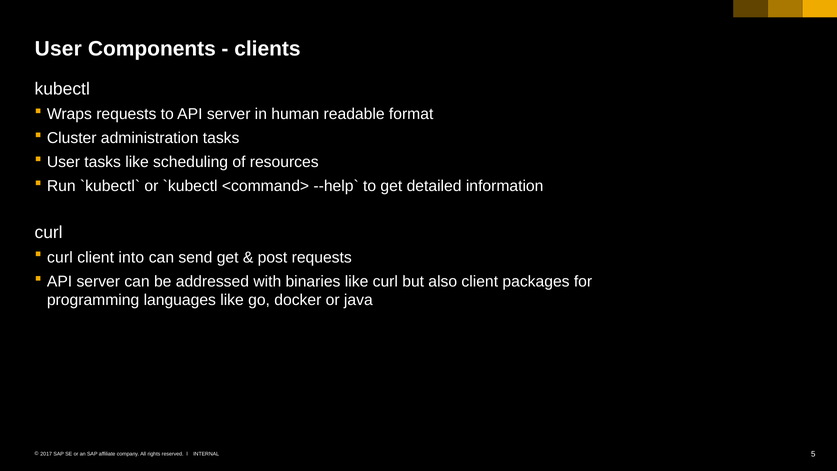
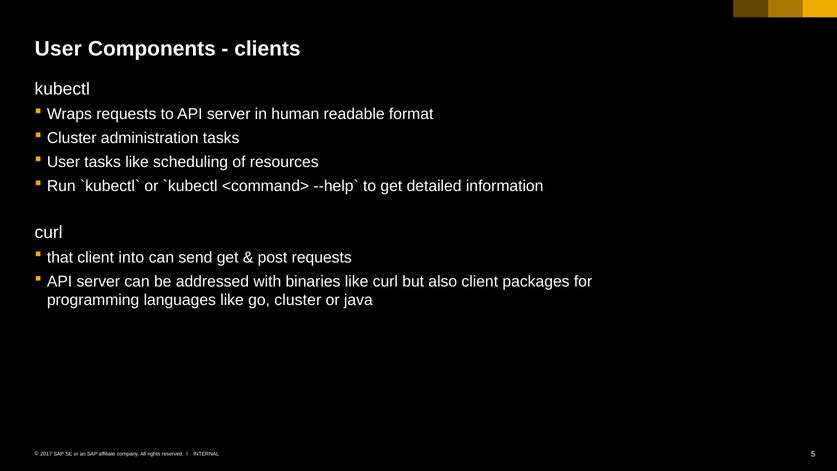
curl: curl -> that (60, 257)
go docker: docker -> cluster (298, 300)
